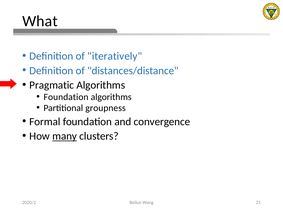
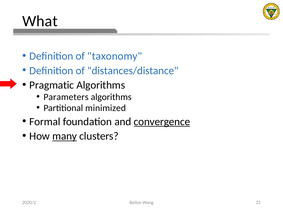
iteratively: iteratively -> taxonomy (115, 56)
Foundation: Foundation -> Parameters (66, 97)
groupness: groupness -> minimized (106, 108)
convergence underline: none -> present (162, 122)
